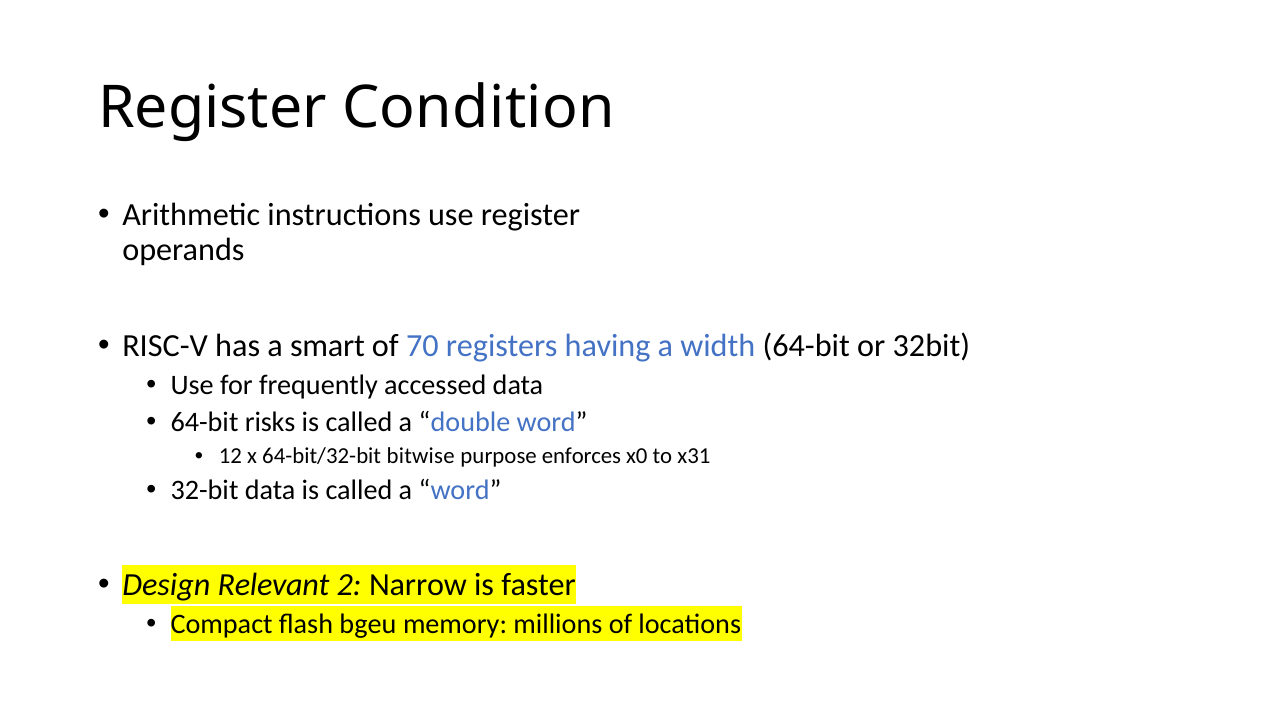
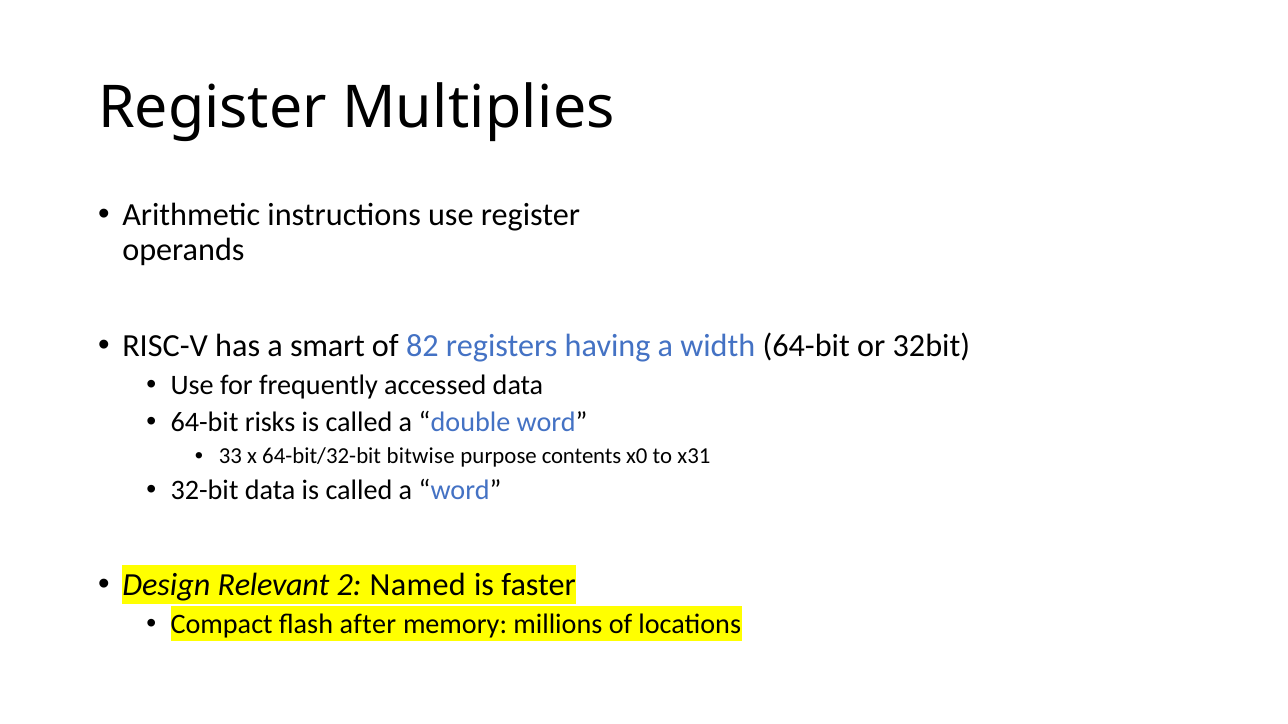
Condition: Condition -> Multiplies (479, 108)
70: 70 -> 82 (422, 346)
12: 12 -> 33 (230, 457)
enforces: enforces -> contents (582, 457)
Narrow: Narrow -> Named (418, 585)
bgeu: bgeu -> after (368, 624)
